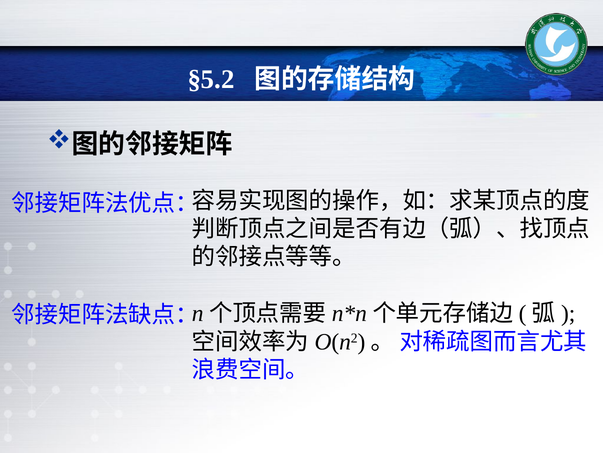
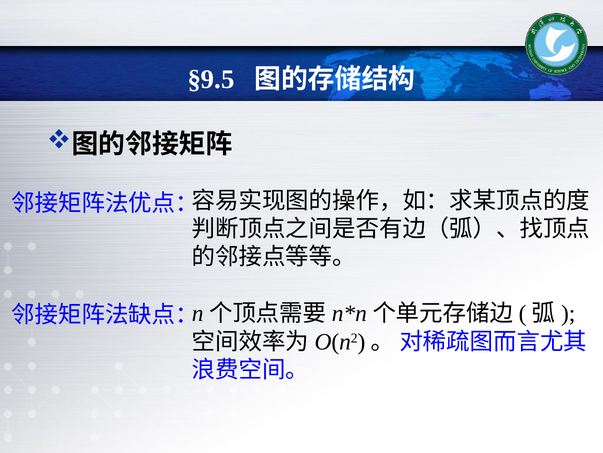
§5.2: §5.2 -> §9.5 (211, 79)
